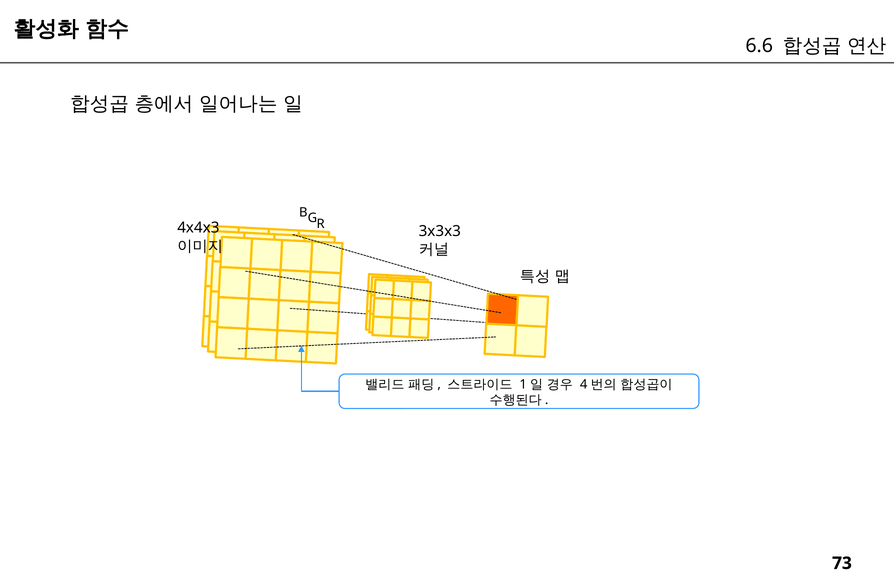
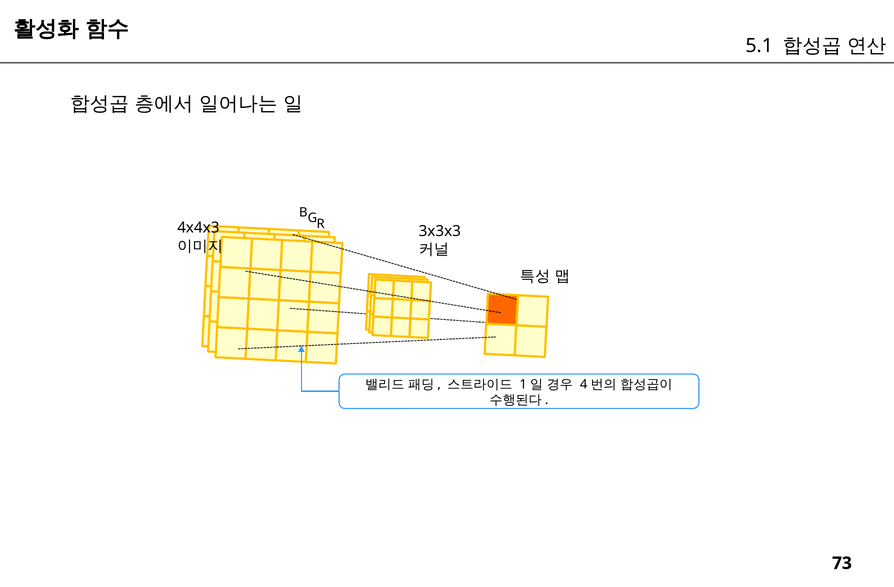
6.6: 6.6 -> 5.1 (759, 46)
